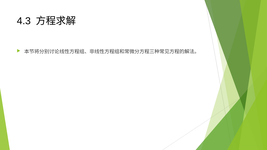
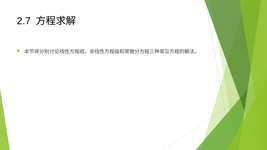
4.3: 4.3 -> 2.7 (24, 21)
